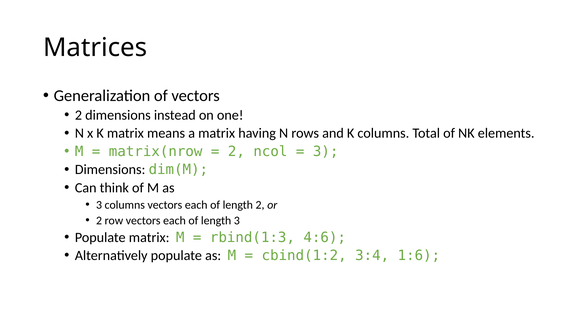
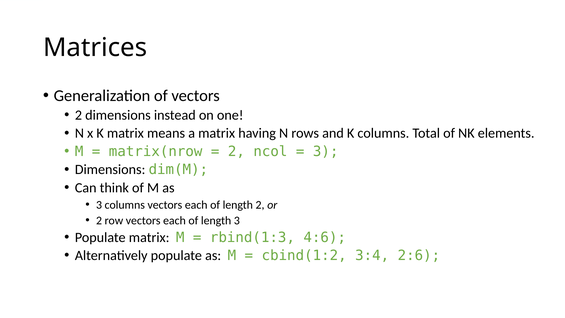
1:6: 1:6 -> 2:6 (419, 255)
